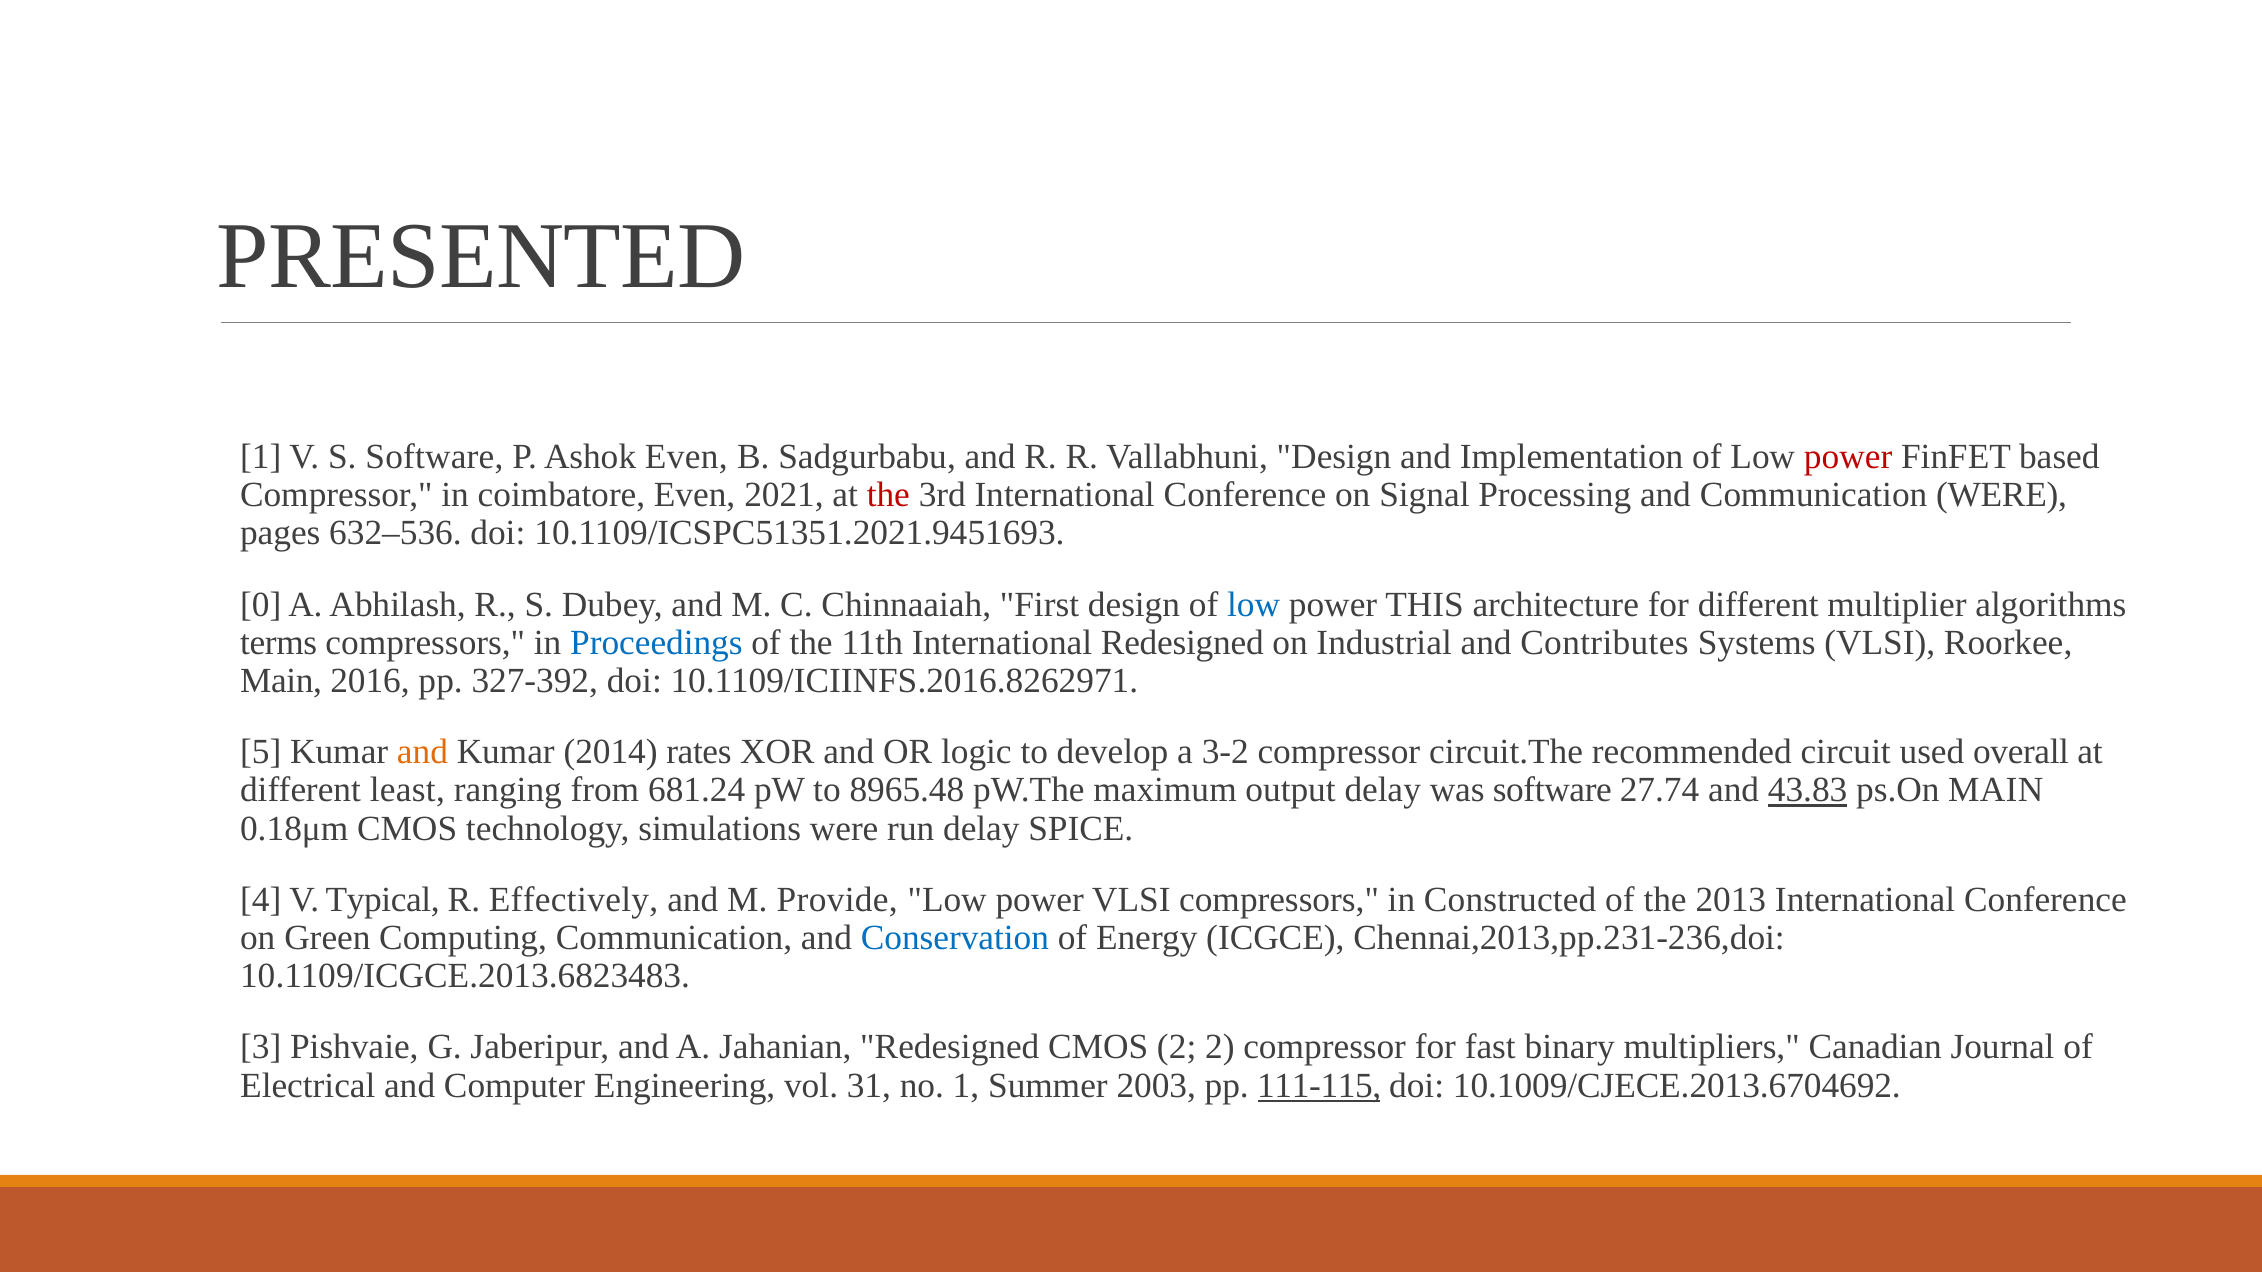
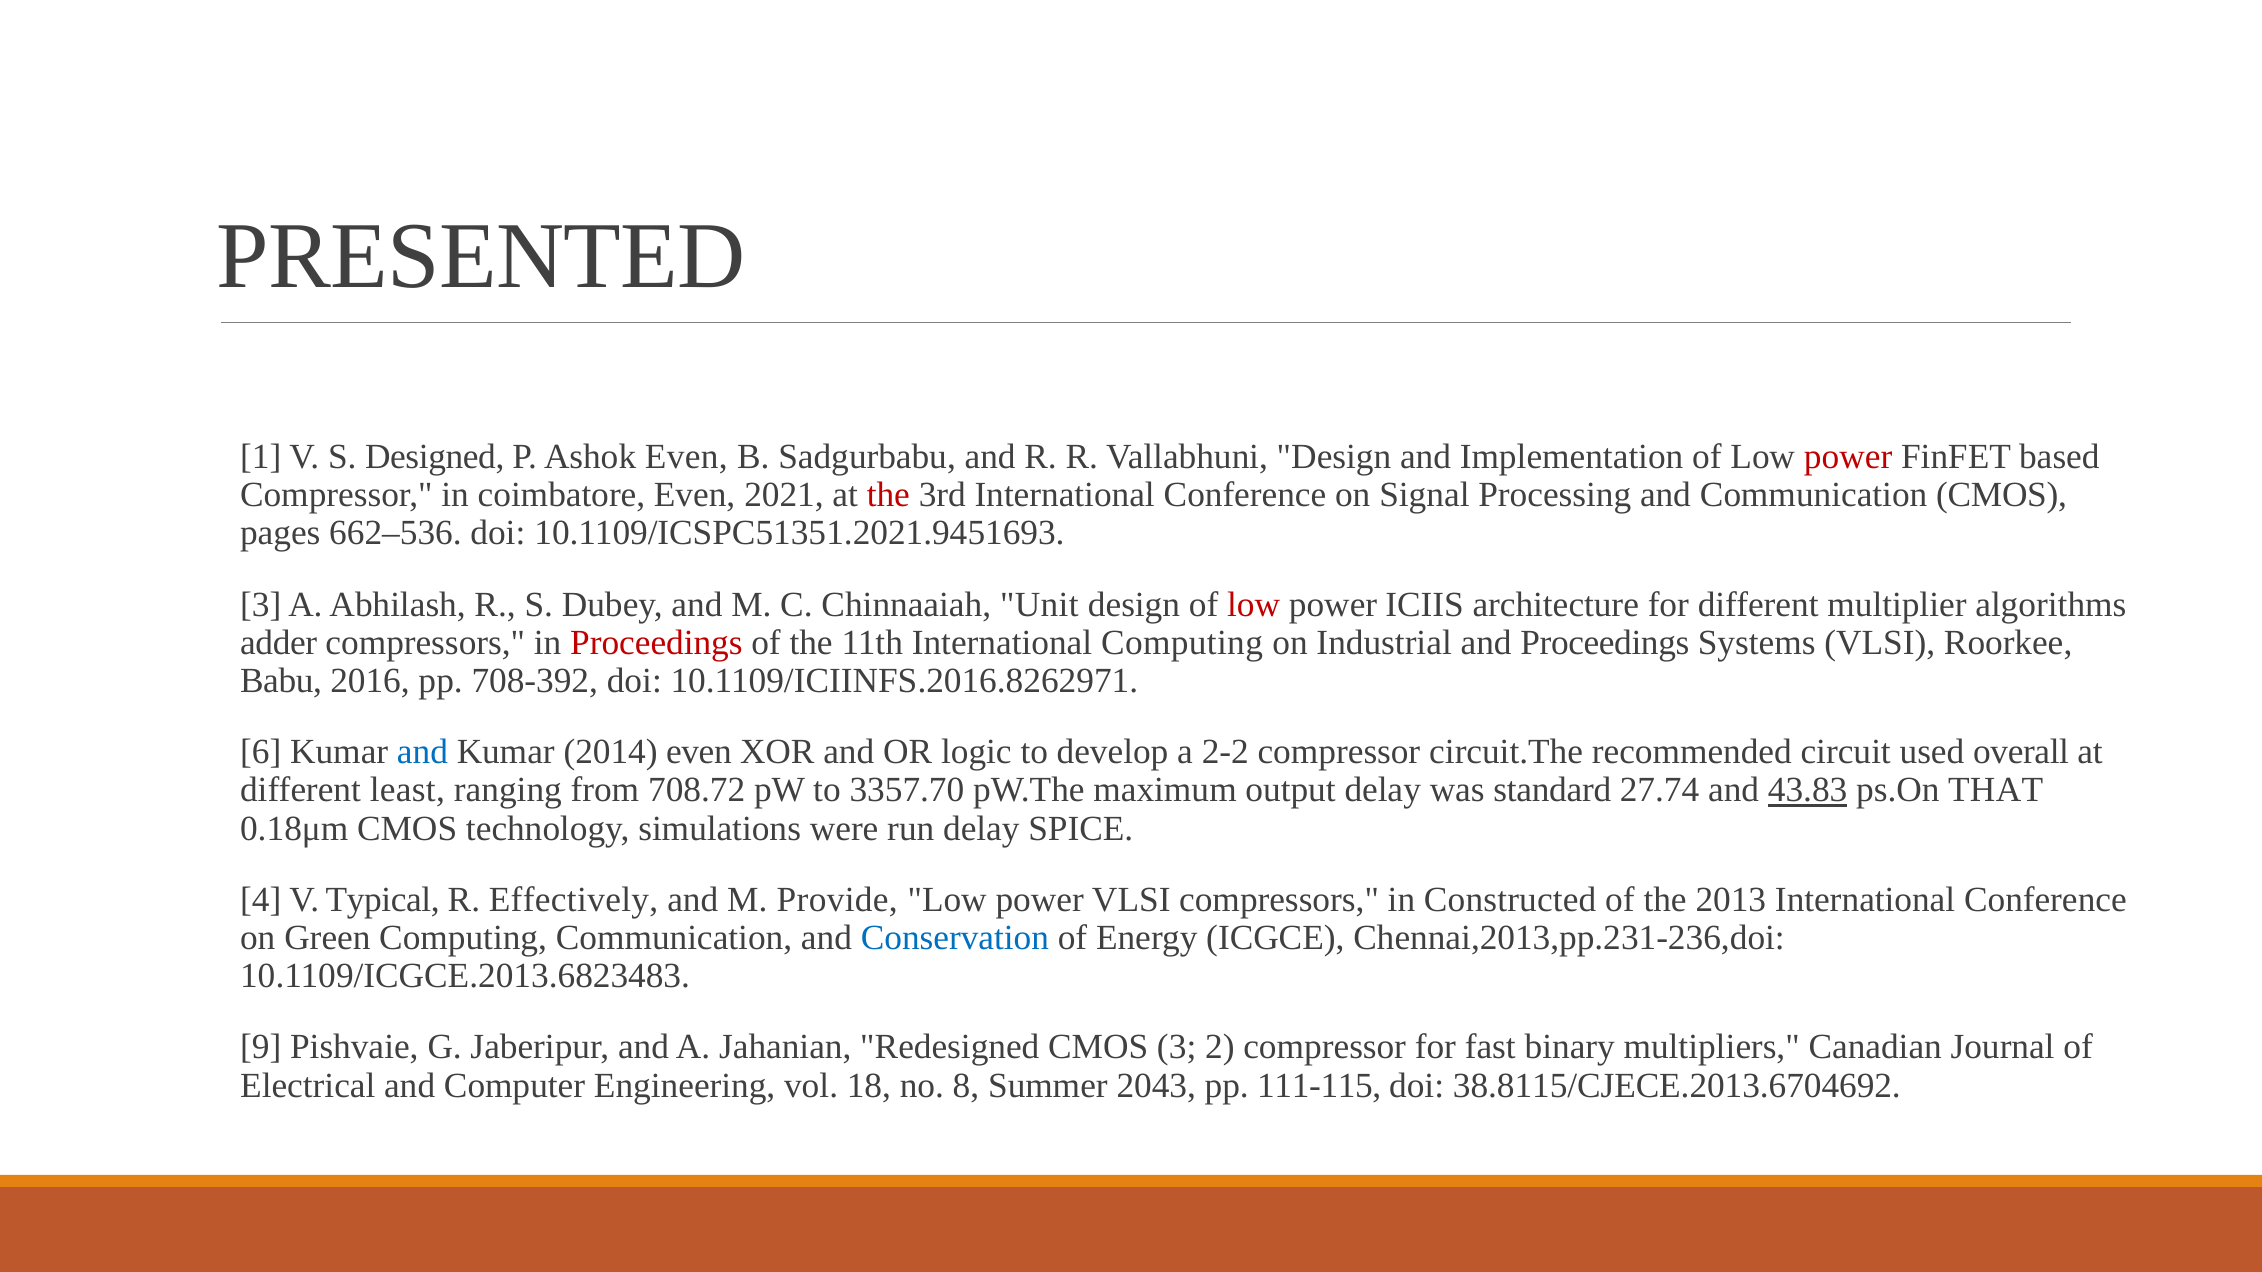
S Software: Software -> Designed (435, 457)
Communication WERE: WERE -> CMOS (2002, 495)
632–536: 632–536 -> 662–536 (395, 533)
0: 0 -> 3 (261, 605)
First: First -> Unit (1039, 605)
low colour: blue -> red (1254, 605)
THIS: THIS -> ICIIS (1425, 605)
terms: terms -> adder (279, 643)
Proceedings colour: blue -> red (656, 643)
International Redesigned: Redesigned -> Computing (1182, 643)
and Contributes: Contributes -> Proceedings (1605, 643)
Main: Main -> Babu (281, 681)
327-392: 327-392 -> 708-392 (535, 681)
5: 5 -> 6 (261, 752)
and colour: orange -> blue (422, 752)
2014 rates: rates -> even (699, 752)
3-2: 3-2 -> 2-2 (1225, 752)
681.24: 681.24 -> 708.72 (697, 790)
8965.48: 8965.48 -> 3357.70 (907, 790)
was software: software -> standard (1552, 790)
ps.On MAIN: MAIN -> THAT (1996, 790)
3: 3 -> 9 (261, 1048)
CMOS 2: 2 -> 3 (1177, 1048)
31: 31 -> 18 (869, 1086)
no 1: 1 -> 8 (966, 1086)
2003: 2003 -> 2043 (1156, 1086)
111-115 underline: present -> none (1319, 1086)
10.1009/CJECE.2013.6704692: 10.1009/CJECE.2013.6704692 -> 38.8115/CJECE.2013.6704692 (1677, 1086)
